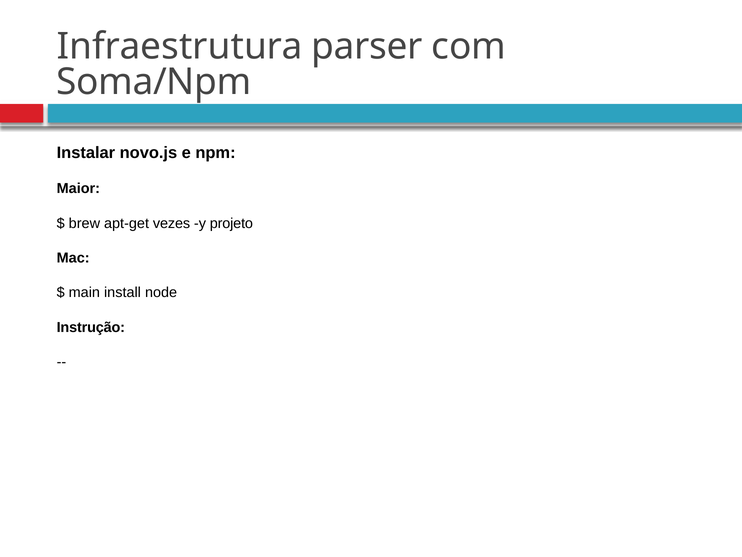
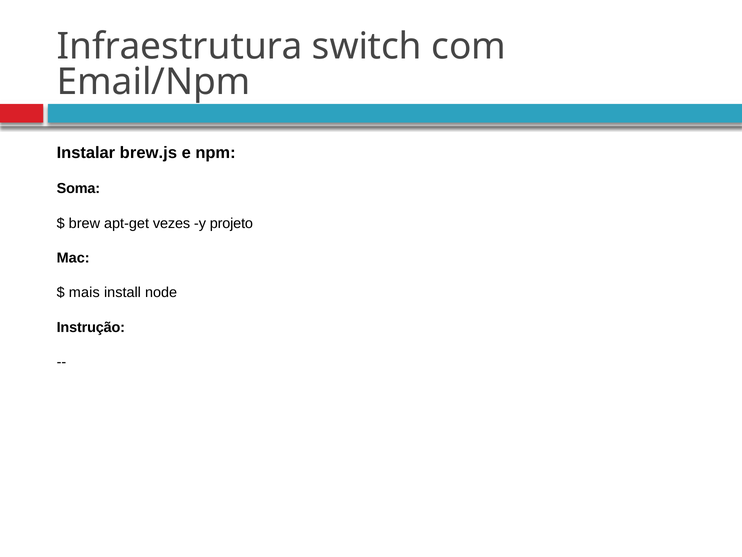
parser: parser -> switch (367, 46)
Soma/Npm: Soma/Npm -> Email/Npm (154, 82)
novo.js: novo.js -> brew.js (148, 153)
Maior: Maior -> Soma (78, 188)
main: main -> mais (84, 292)
